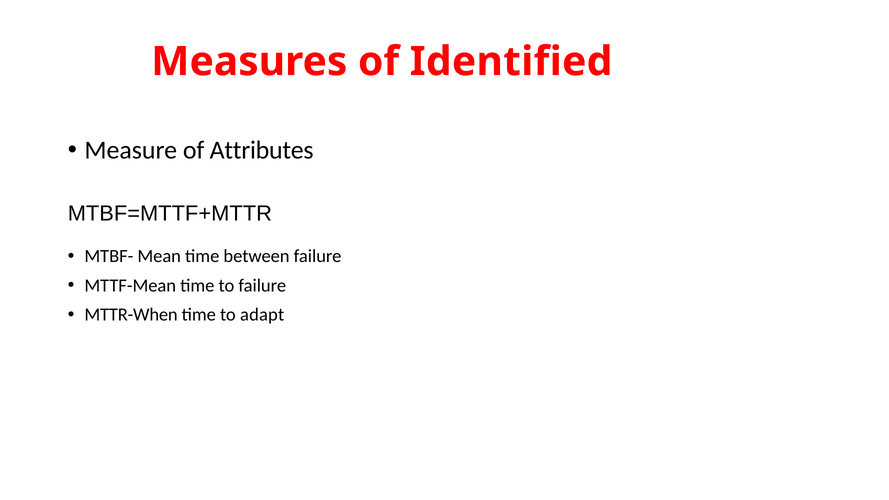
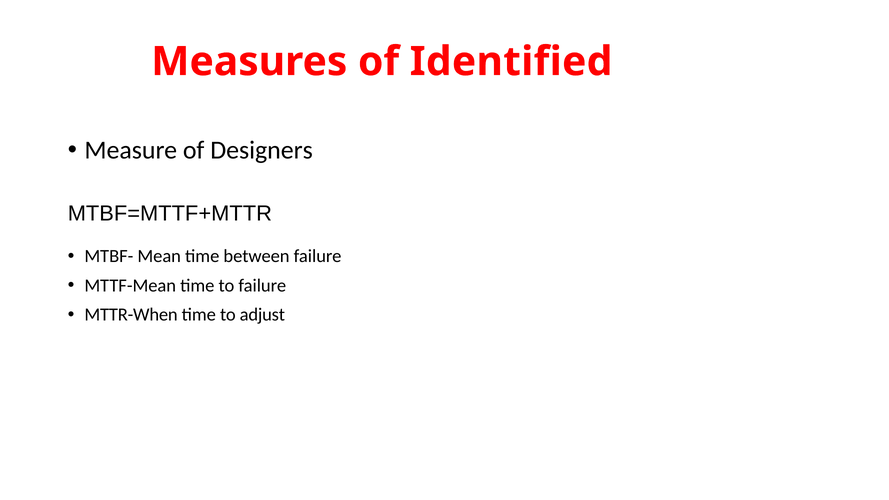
Attributes: Attributes -> Designers (262, 150)
adapt: adapt -> adjust (262, 315)
